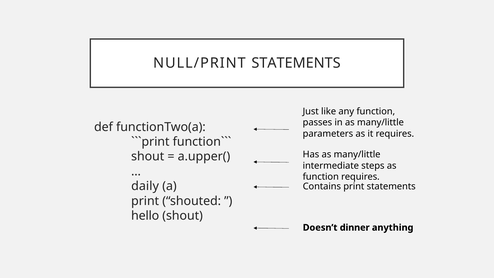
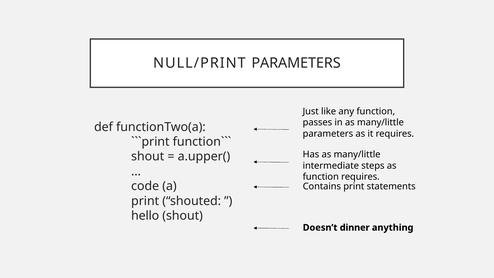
NULL/PRINT STATEMENTS: STATEMENTS -> PARAMETERS (296, 63)
daily: daily -> code (145, 186)
